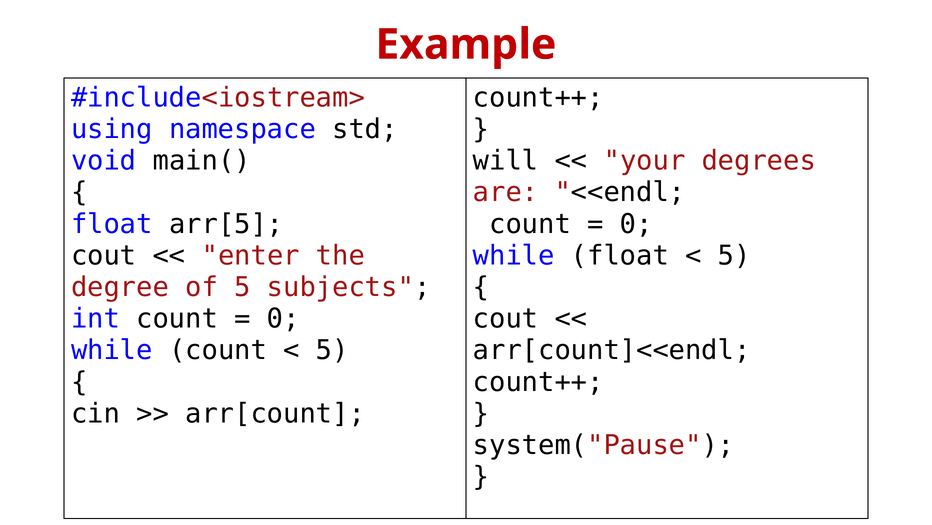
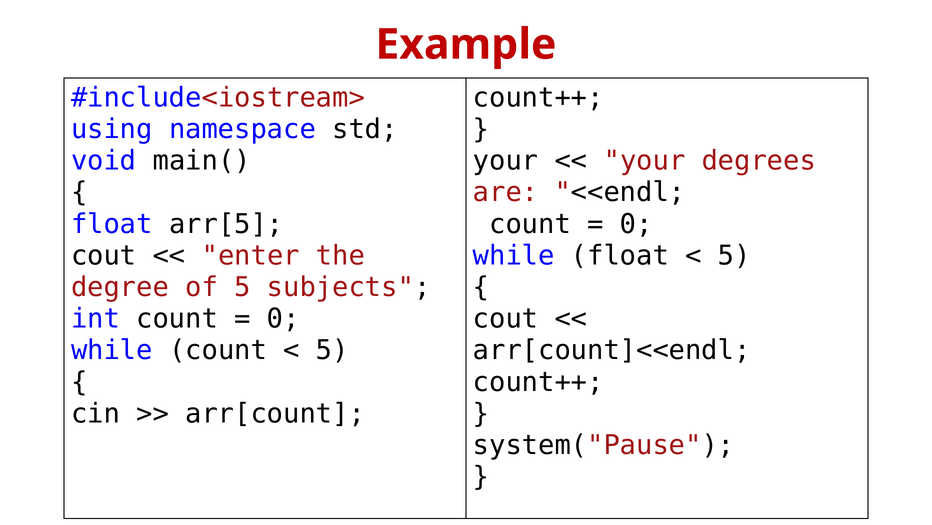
will: will -> your (506, 161)
